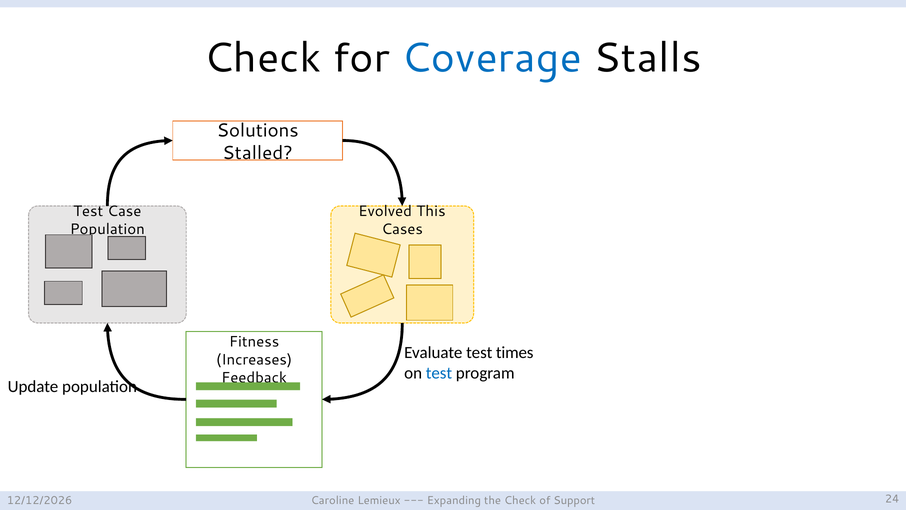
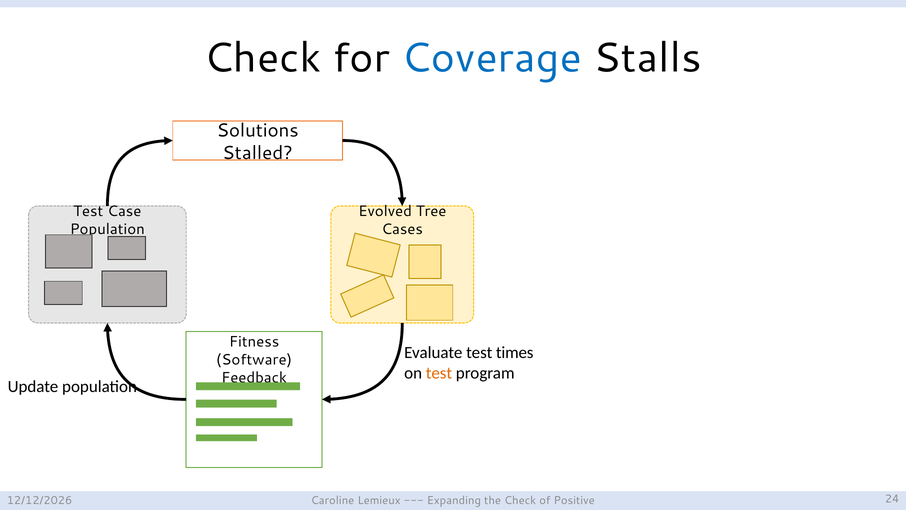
This: This -> Tree (431, 211)
Increases: Increases -> Software (254, 359)
test colour: blue -> orange (439, 373)
Support: Support -> Positive (574, 500)
